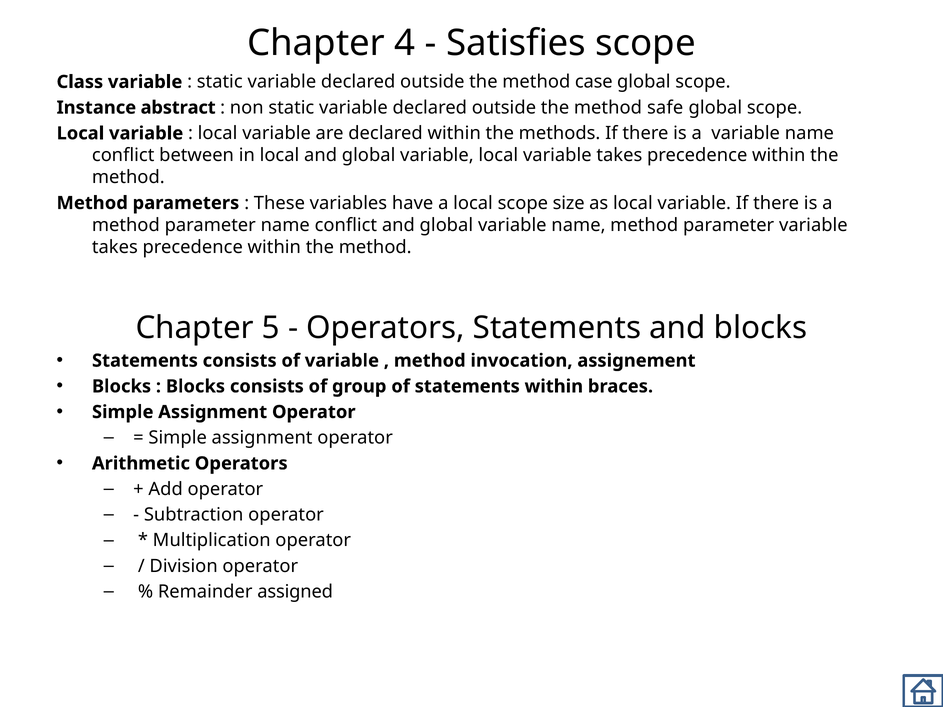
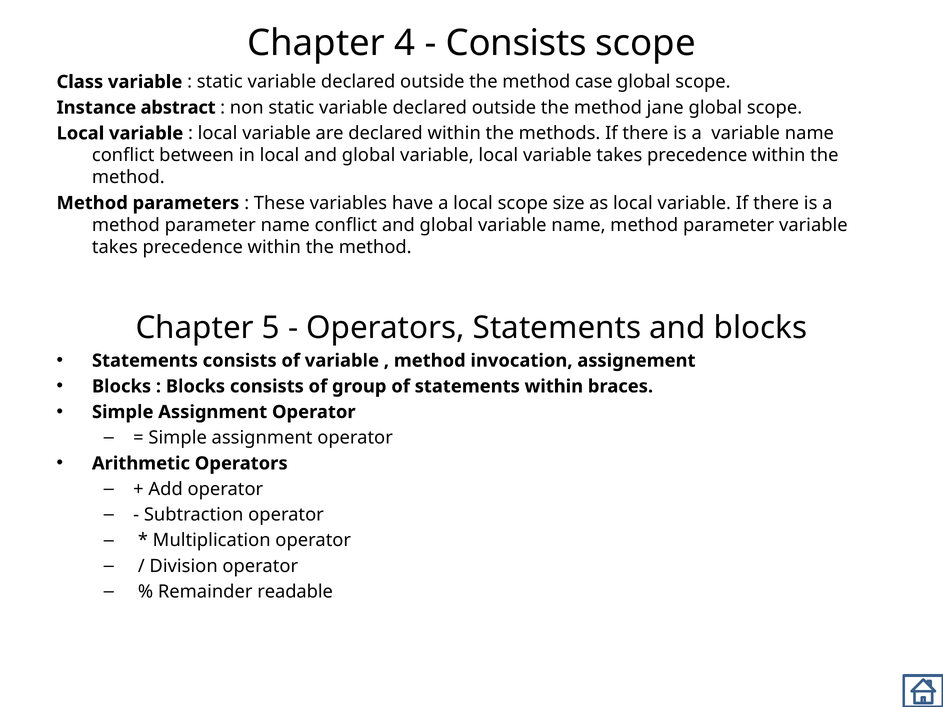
Satisfies: Satisfies -> Consists (516, 43)
safe: safe -> jane (665, 108)
assigned: assigned -> readable (295, 592)
